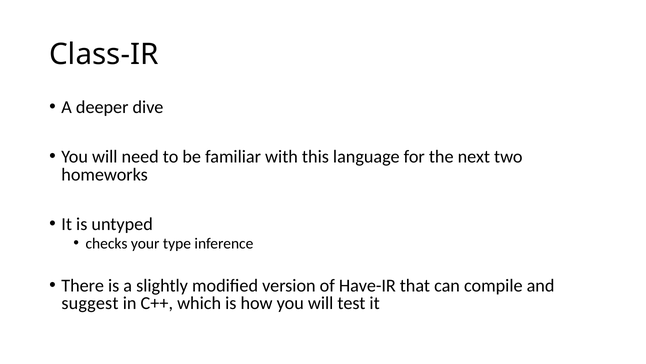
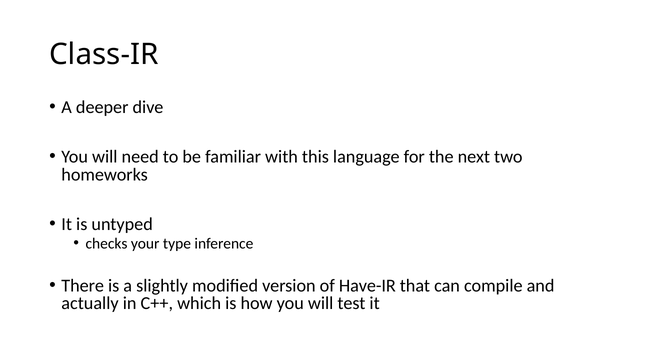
suggest: suggest -> actually (90, 303)
